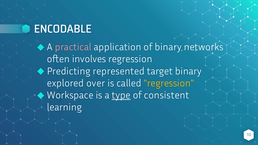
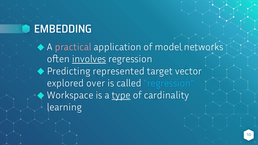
ENCODABLE: ENCODABLE -> EMBEDDING (63, 29)
of binary: binary -> model (168, 47)
involves underline: none -> present (89, 59)
target binary: binary -> vector (188, 71)
regression colour: yellow -> light blue (169, 83)
consistent: consistent -> cardinality (167, 95)
